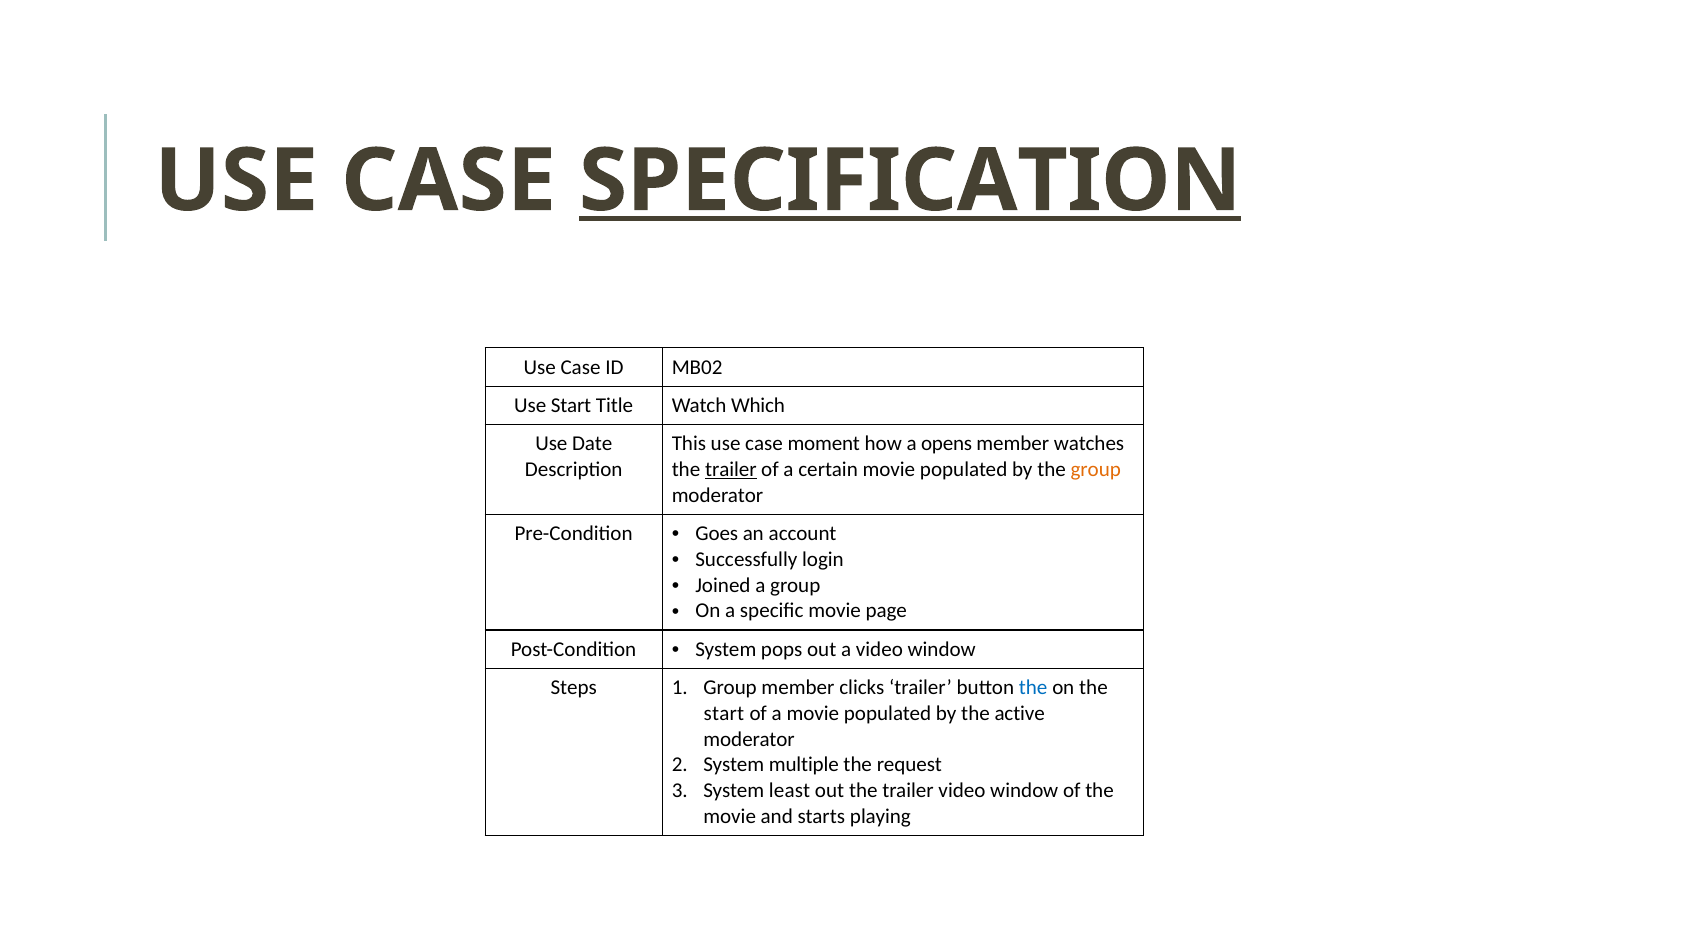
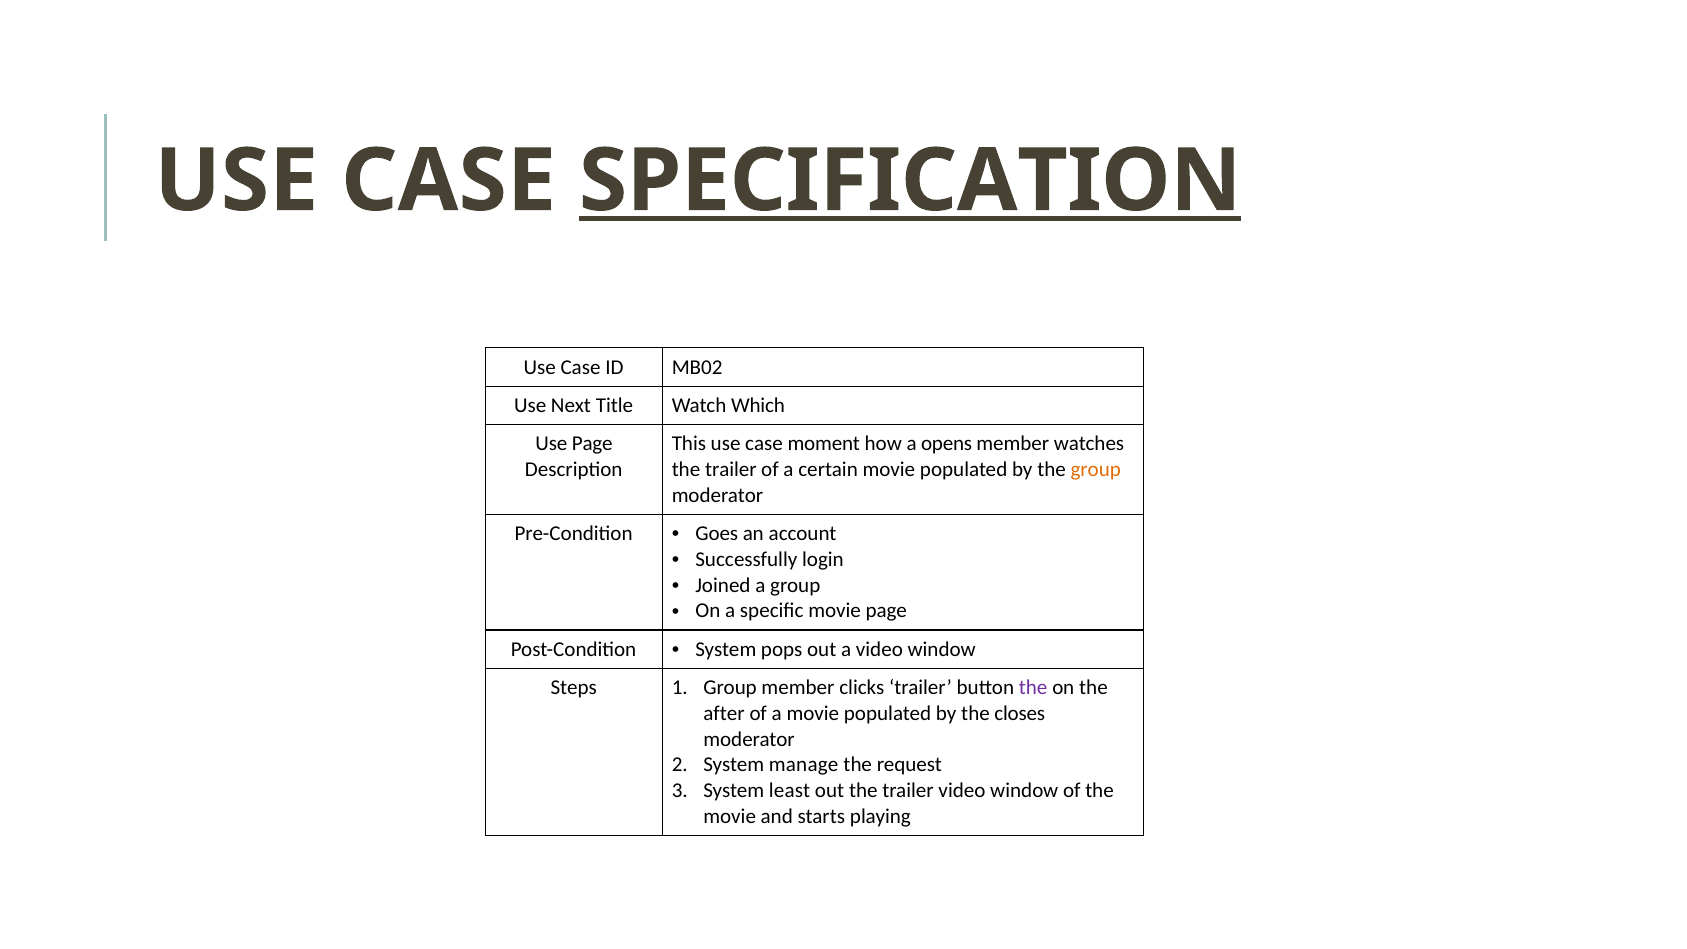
Use Start: Start -> Next (571, 406)
Use Date: Date -> Page (592, 444)
trailer underline: present -> none (731, 470)
the colour: blue -> purple (1033, 688)
start: start -> after (724, 713)
active: active -> closes (1020, 713)
multiple: multiple -> manage (804, 765)
